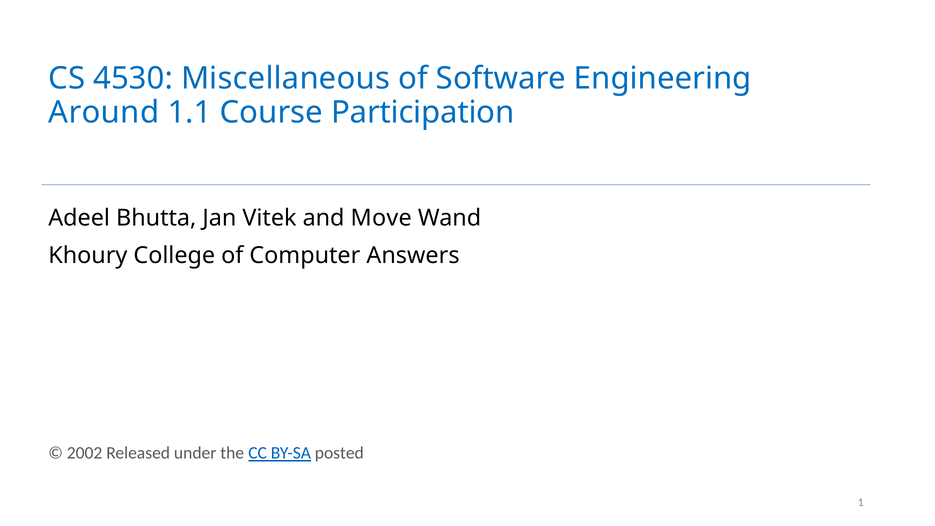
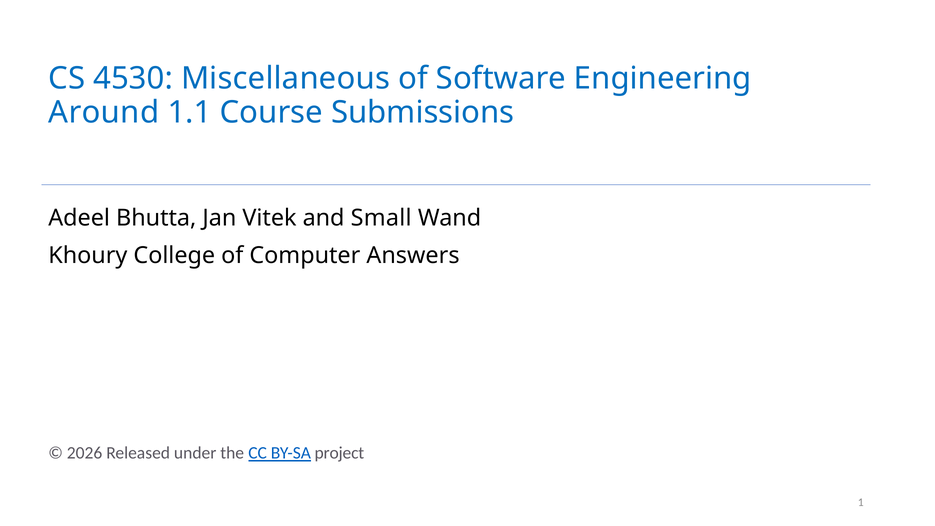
Participation: Participation -> Submissions (423, 112)
Move: Move -> Small (381, 218)
2002: 2002 -> 2026 (85, 453)
posted: posted -> project (339, 453)
